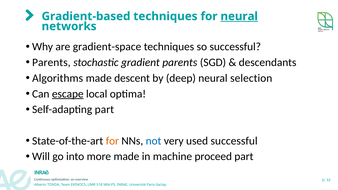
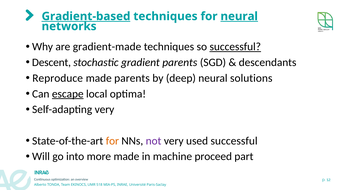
Gradient-based underline: none -> present (86, 16)
gradient-space: gradient-space -> gradient-made (107, 47)
successful underline: none -> present (235, 47)
Parents: Parents -> Descent (51, 62)
Algorithms: Algorithms -> Reproduce (58, 78)
made descent: descent -> parents (132, 78)
selection: selection -> solutions (251, 78)
Self-adapting part: part -> very (104, 110)
not colour: blue -> purple (154, 141)
